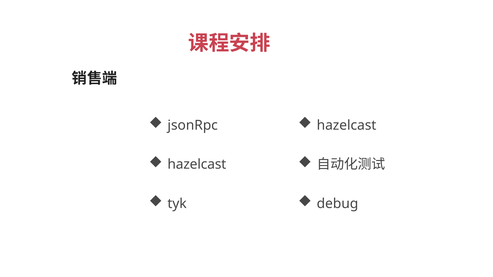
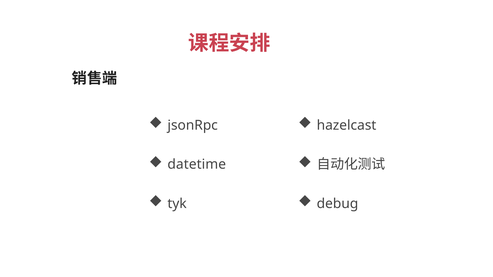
hazelcast: hazelcast -> datetime (197, 165)
